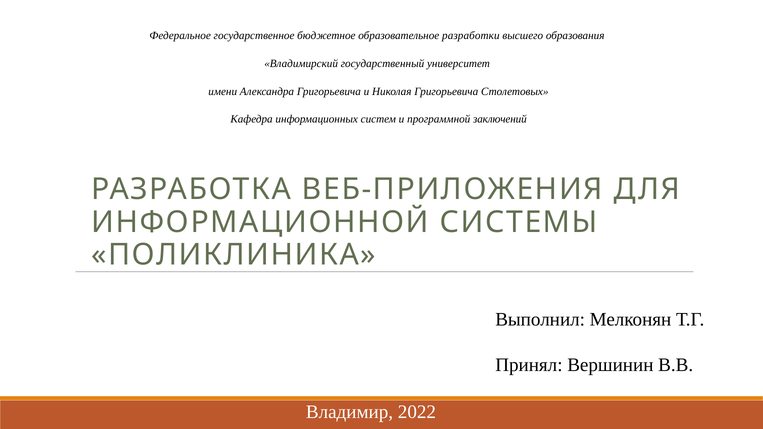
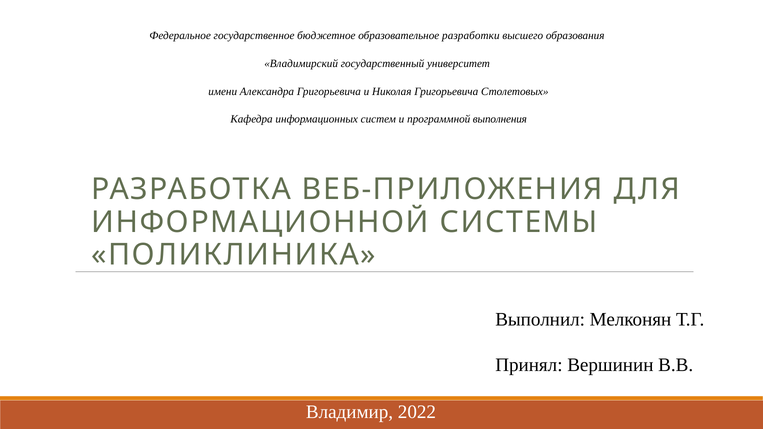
заключений: заключений -> выполнения (500, 119)
